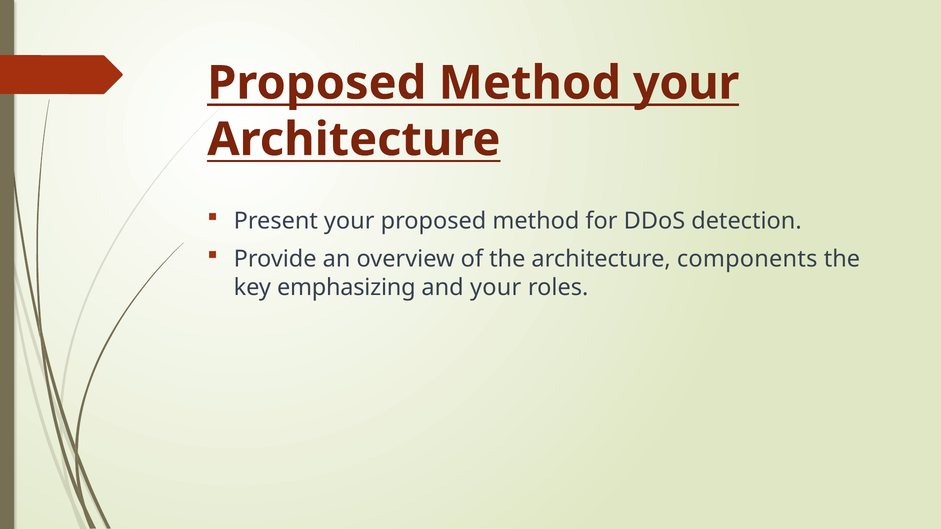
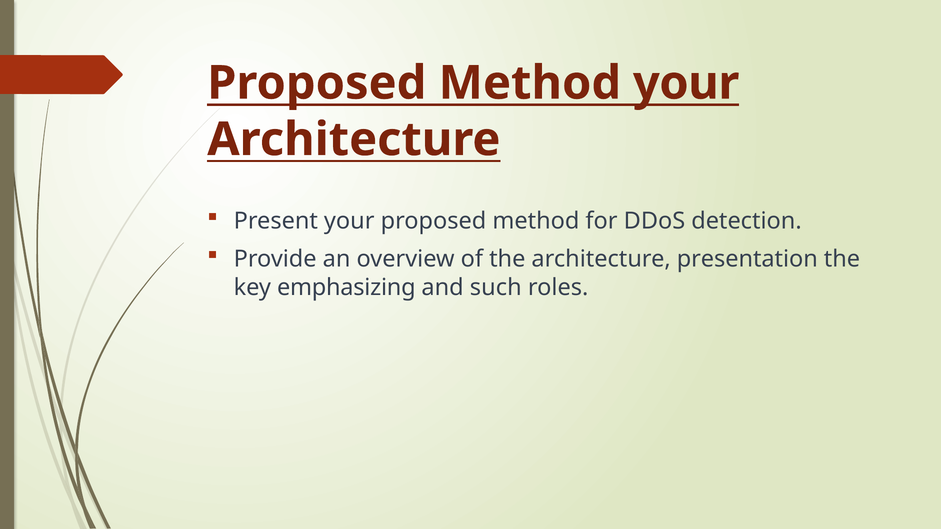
components: components -> presentation (747, 259)
and your: your -> such (496, 288)
